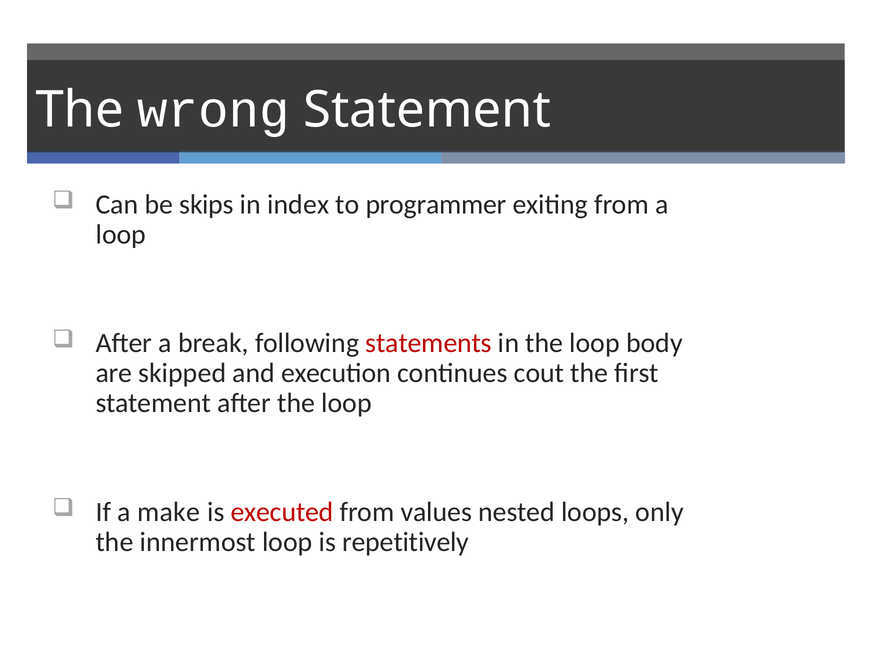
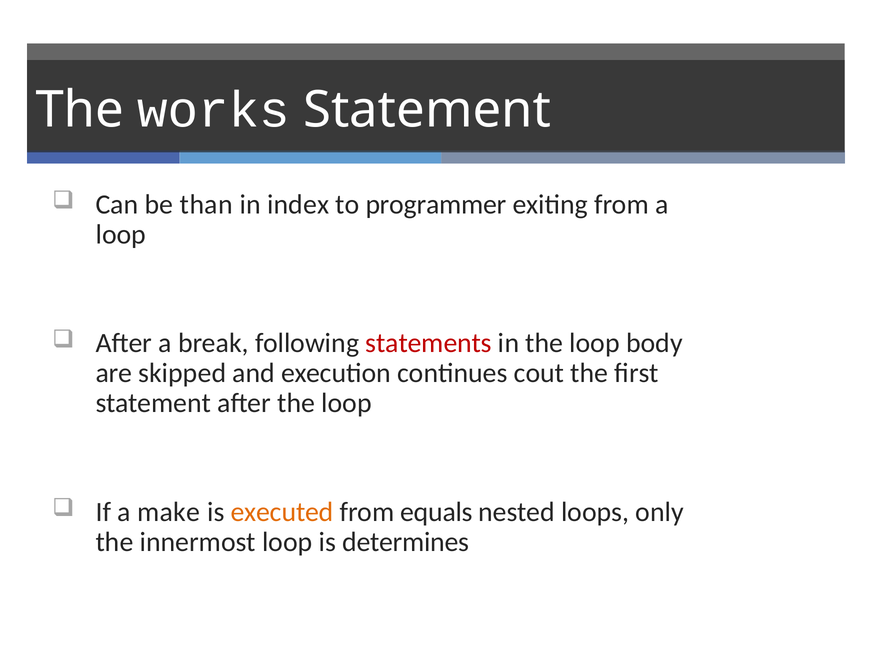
wrong: wrong -> works (214, 110)
skips: skips -> than (206, 204)
executed colour: red -> orange (282, 512)
values: values -> equals (436, 512)
repetitively: repetitively -> determines (406, 542)
